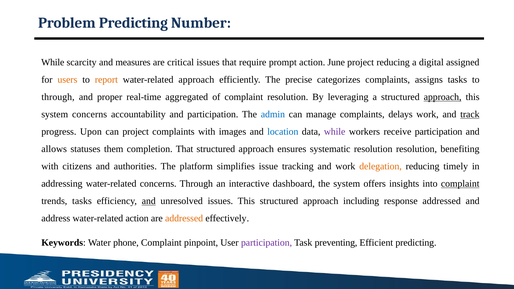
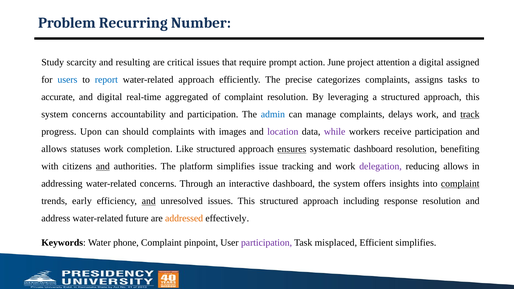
Problem Predicting: Predicting -> Recurring (133, 23)
While: While -> Study (53, 62)
measures: measures -> resulting (133, 62)
project reducing: reducing -> attention (393, 62)
users colour: orange -> blue (67, 80)
report colour: orange -> blue (106, 80)
through: through -> accurate (58, 97)
and proper: proper -> digital (110, 97)
approach underline: present -> none (443, 97)
can project: project -> should (136, 132)
location colour: blue -> purple (283, 132)
statuses them: them -> work (114, 149)
completion That: That -> Like (185, 149)
ensures underline: none -> present (292, 149)
systematic resolution: resolution -> dashboard (373, 149)
and underline: none -> present (103, 166)
delegation colour: orange -> purple (380, 166)
reducing timely: timely -> allows (456, 166)
trends tasks: tasks -> early (82, 201)
response addressed: addressed -> resolution (442, 201)
water-related action: action -> future (137, 218)
preventing: preventing -> misplaced (336, 243)
Efficient predicting: predicting -> simplifies (416, 243)
